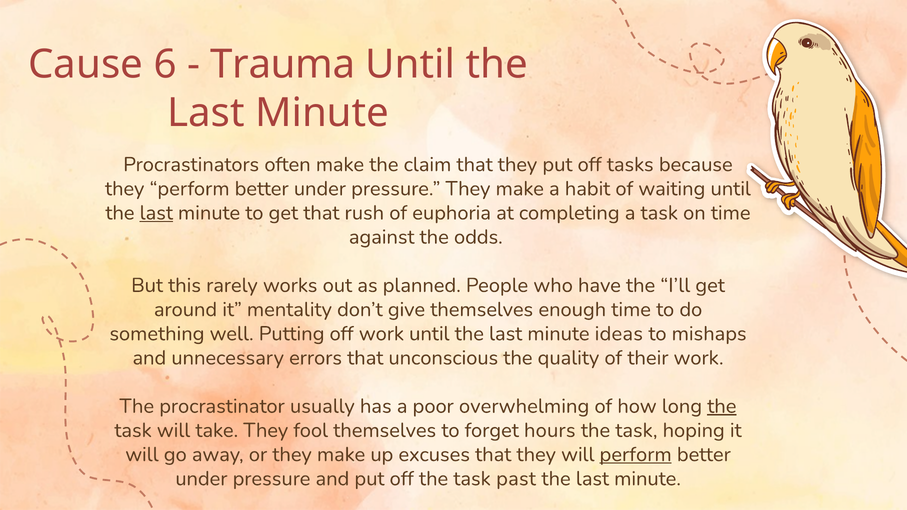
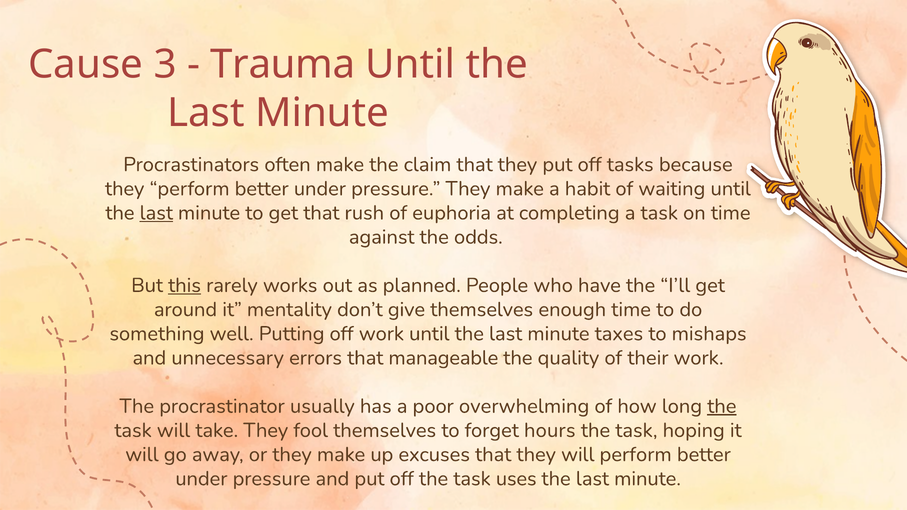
6: 6 -> 3 (165, 64)
this underline: none -> present (185, 285)
ideas: ideas -> taxes (619, 334)
unconscious: unconscious -> manageable (443, 358)
perform underline: present -> none (636, 455)
past: past -> uses (516, 479)
